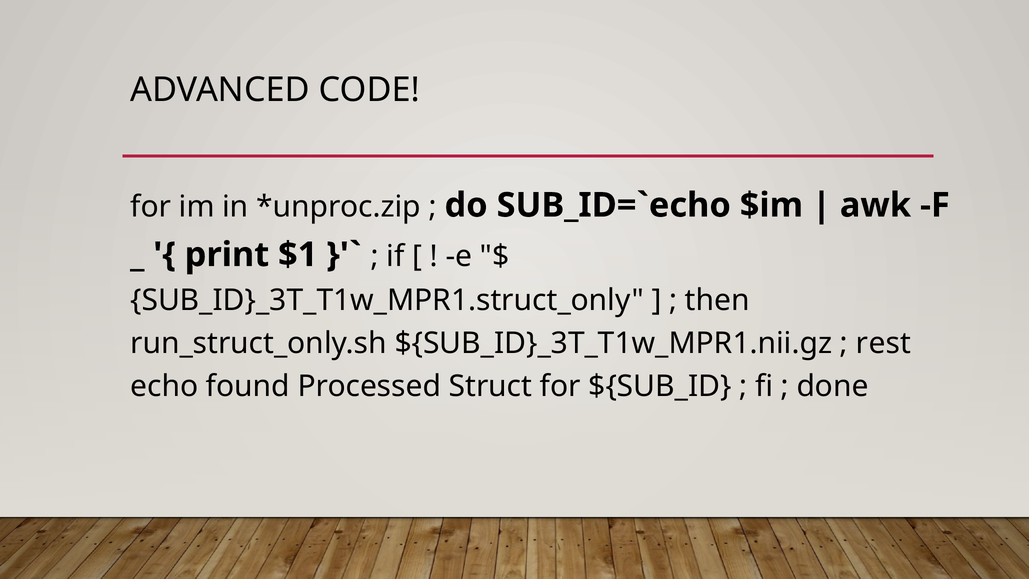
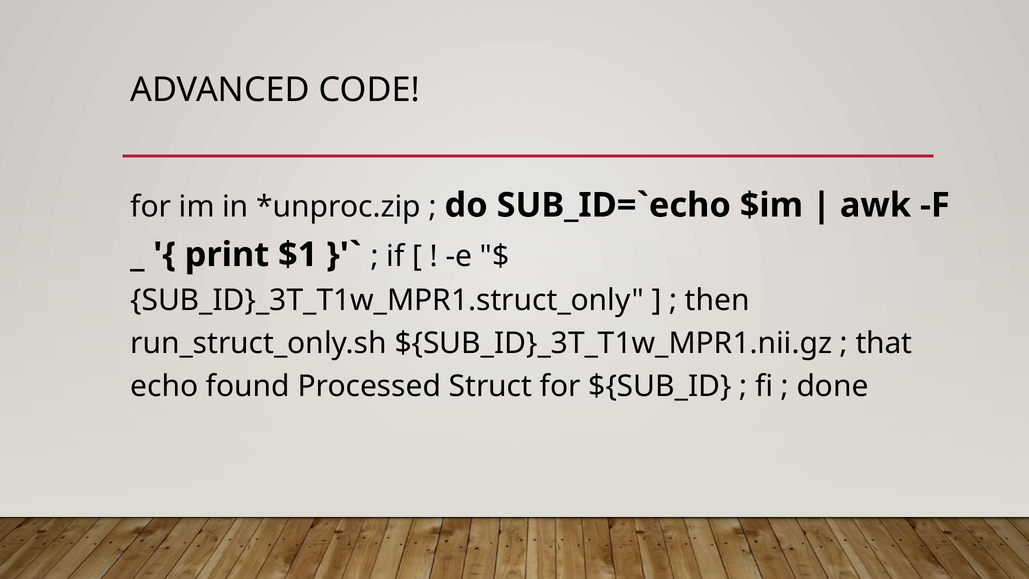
rest: rest -> that (884, 343)
